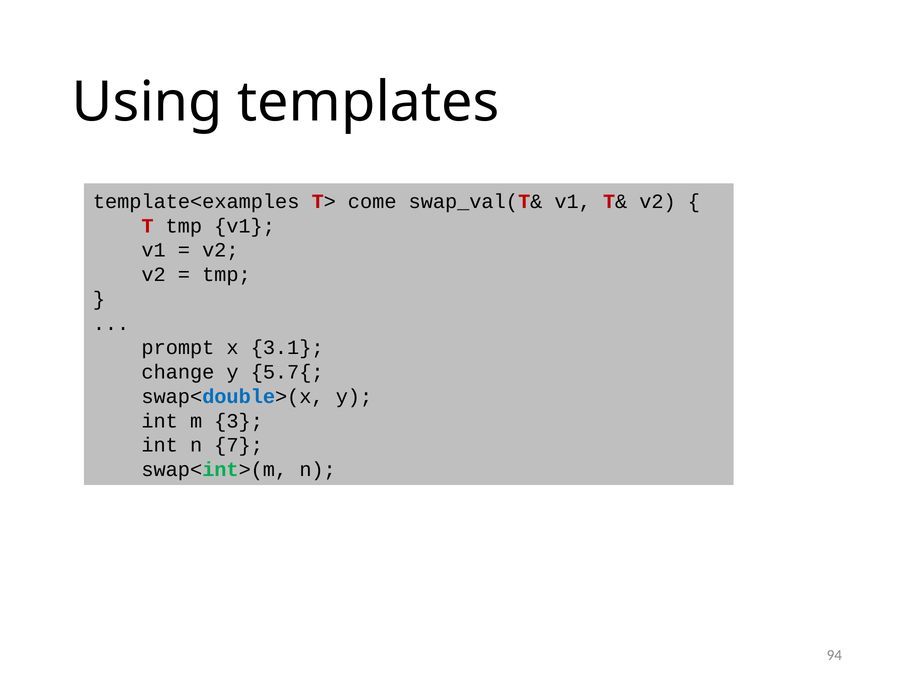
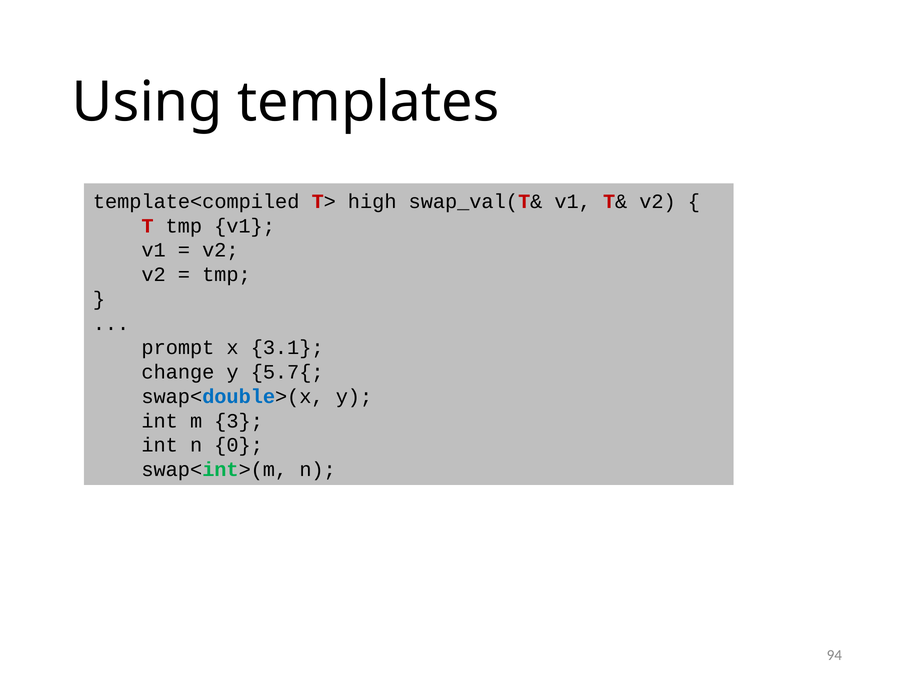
template<examples: template<examples -> template<compiled (196, 201)
come: come -> high (372, 201)
7: 7 -> 0 (239, 445)
